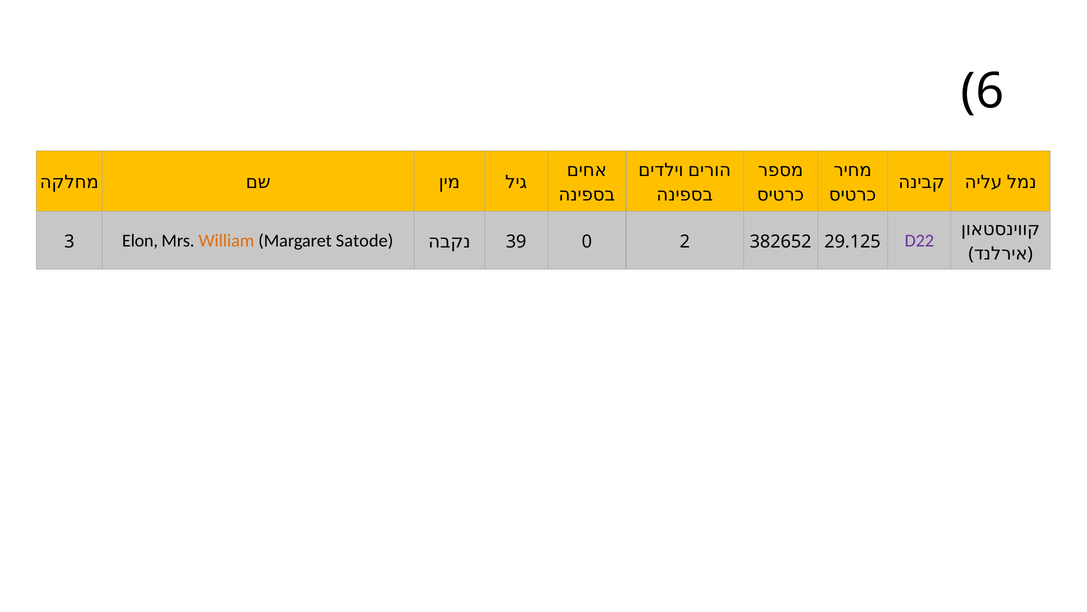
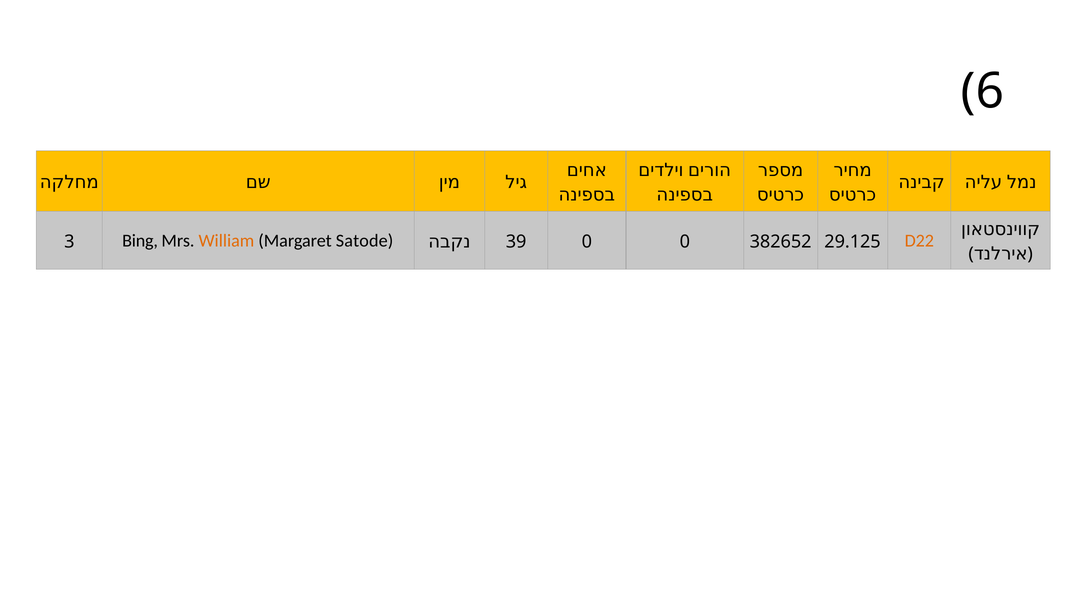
Elon: Elon -> Bing (140, 241)
0 2: 2 -> 0 (685, 241)
D22 colour: purple -> orange (919, 241)
